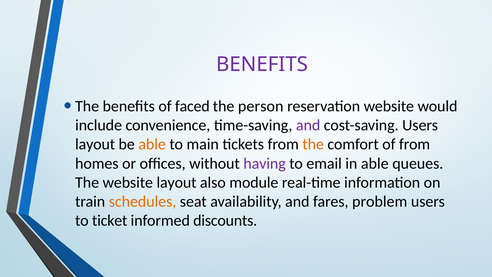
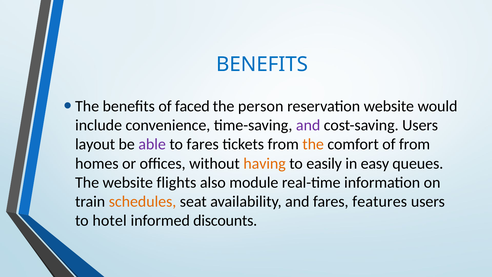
BENEFITS colour: purple -> blue (262, 64)
able colour: orange -> purple (152, 144)
to main: main -> fares (203, 144)
having colour: purple -> orange (265, 163)
email: email -> easily (324, 163)
in able: able -> easy (375, 163)
website layout: layout -> flights (176, 182)
problem: problem -> features (380, 201)
ticket: ticket -> hotel (110, 220)
